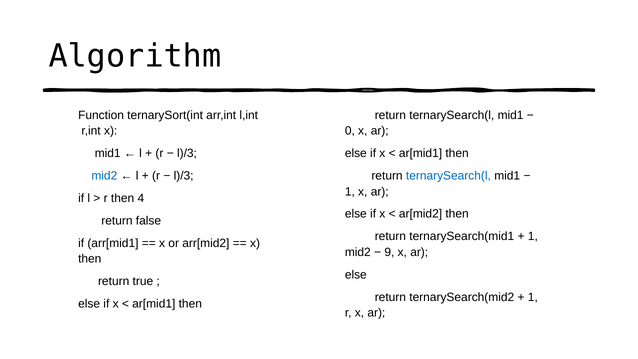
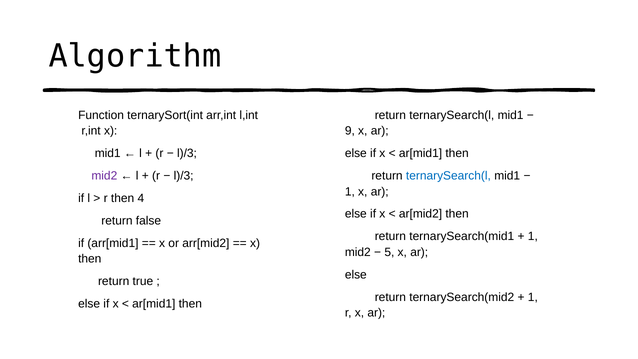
0: 0 -> 9 (350, 131)
mid2 colour: blue -> purple (104, 176)
9: 9 -> 5 (389, 252)
